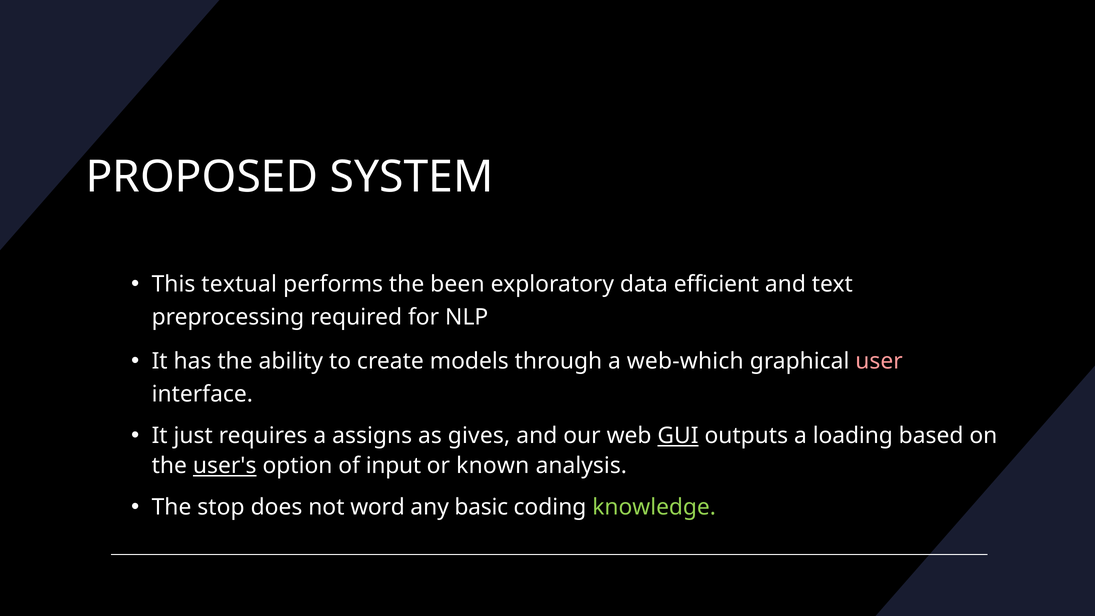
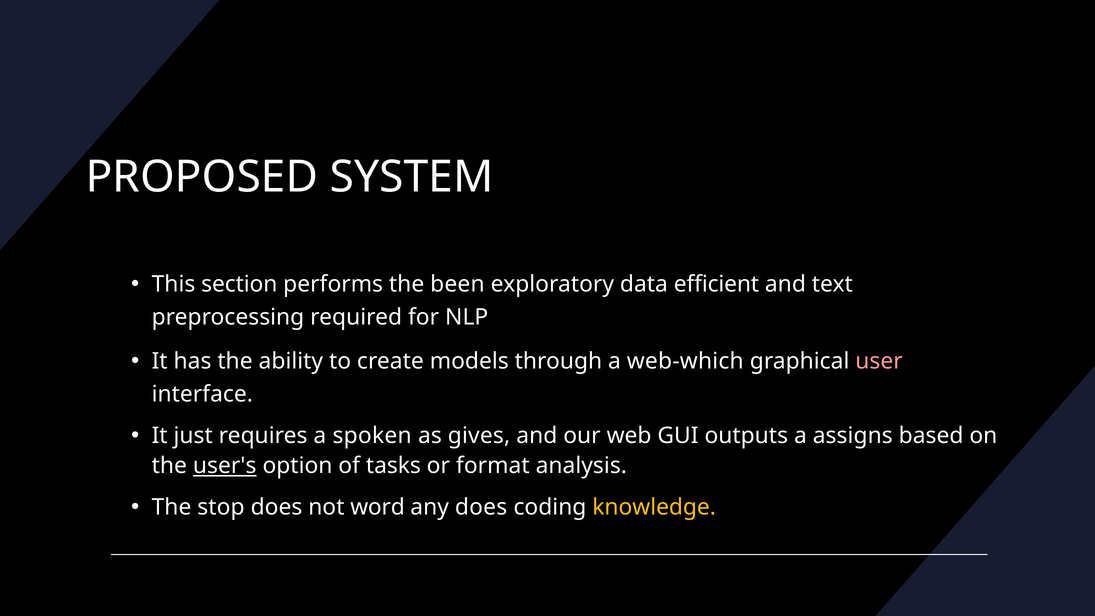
textual: textual -> section (239, 284)
assigns: assigns -> spoken (372, 436)
GUI underline: present -> none (678, 436)
loading: loading -> assigns (853, 436)
input: input -> tasks (393, 466)
known: known -> format (493, 466)
any basic: basic -> does (481, 507)
knowledge colour: light green -> yellow (654, 507)
